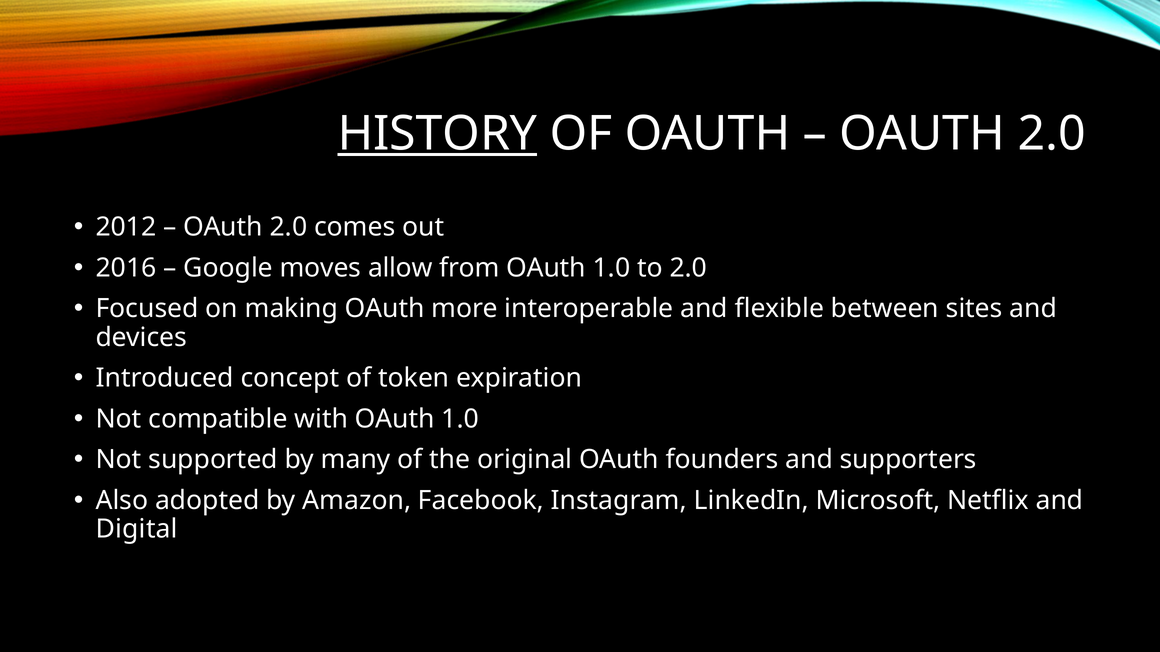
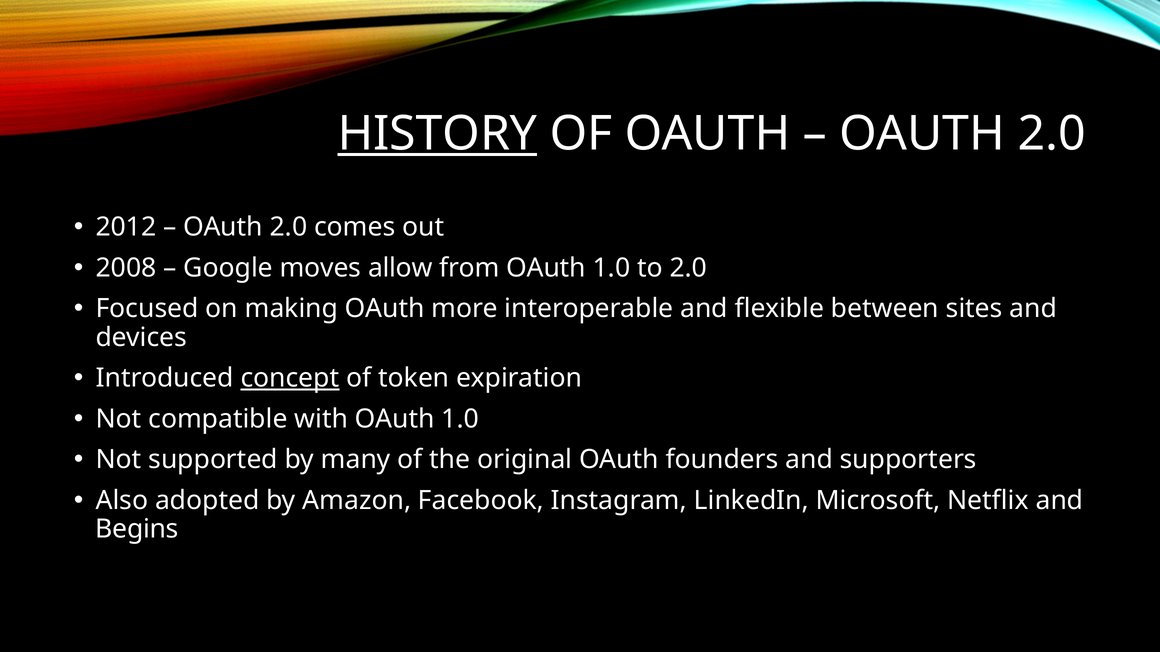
2016: 2016 -> 2008 (126, 268)
concept underline: none -> present (290, 378)
Digital: Digital -> Begins (137, 529)
